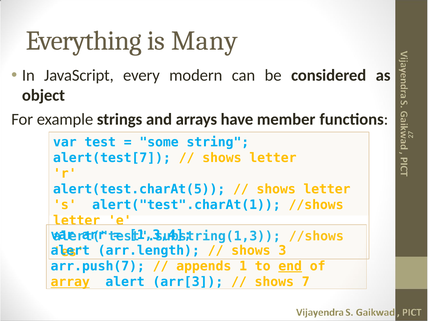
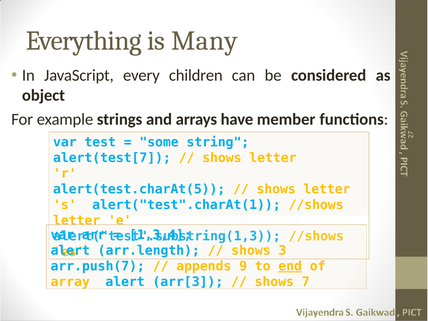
modern: modern -> children (196, 76)
1: 1 -> 9 (243, 266)
array underline: present -> none (70, 282)
